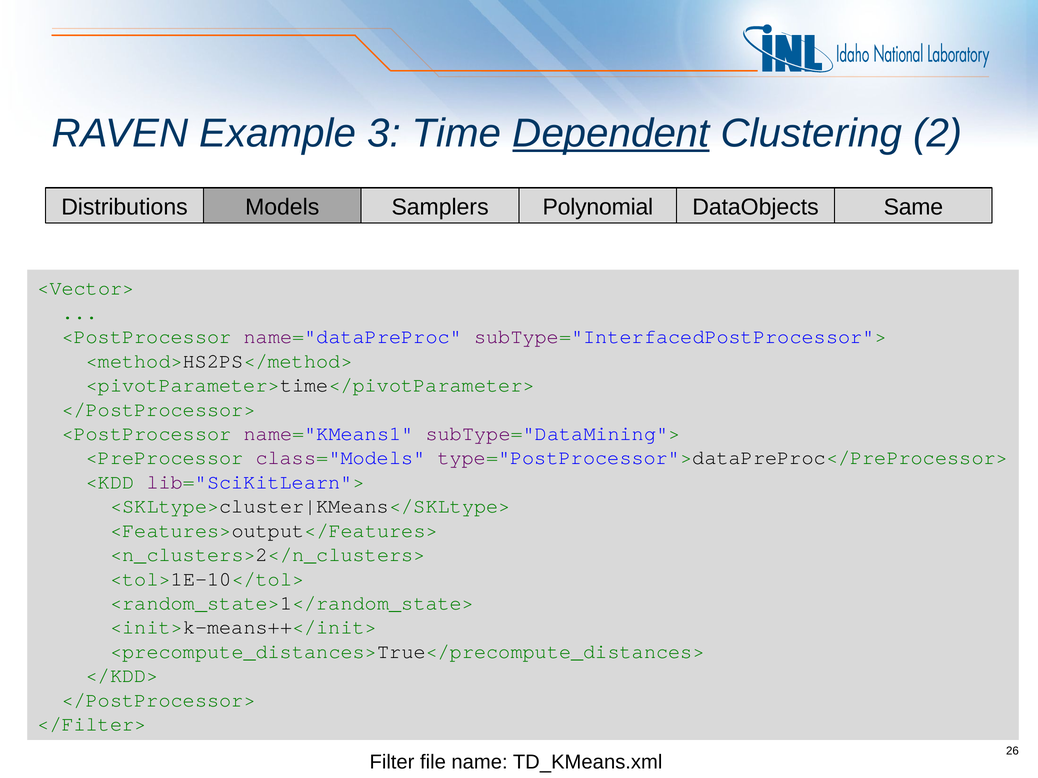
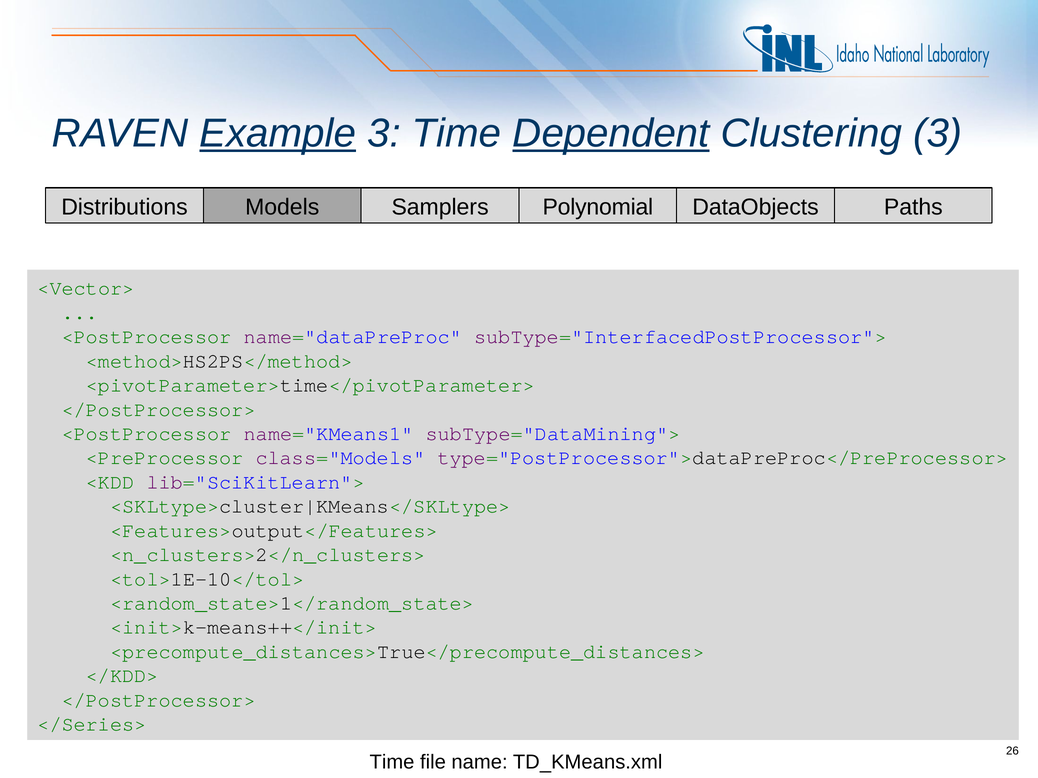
Example underline: none -> present (278, 134)
Clustering 2: 2 -> 3 (938, 134)
Same: Same -> Paths (913, 207)
</Filter>: </Filter> -> </Series> (92, 725)
Filter: Filter -> Time (392, 763)
